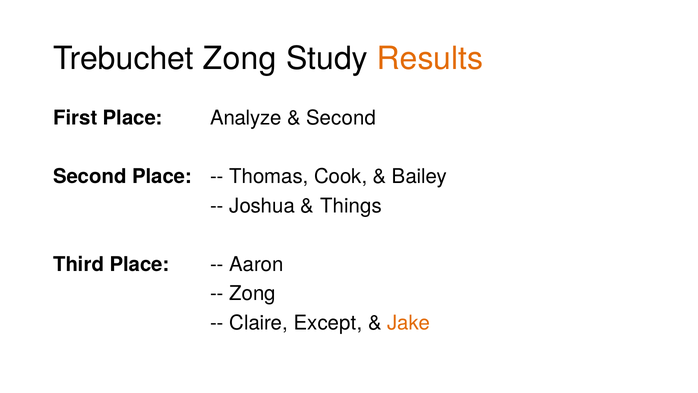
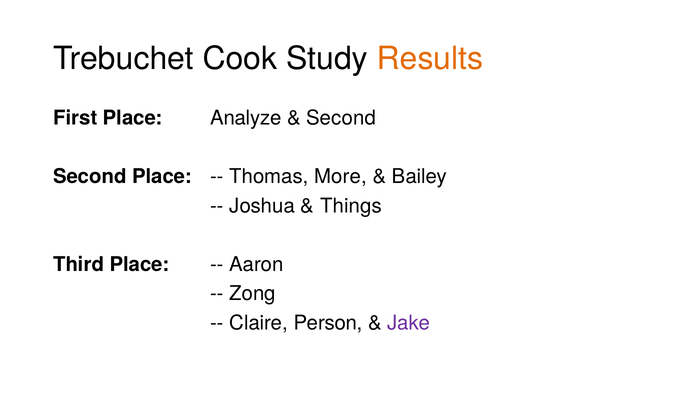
Trebuchet Zong: Zong -> Cook (240, 59)
Cook: Cook -> More (341, 176)
Except: Except -> Person (328, 323)
Jake colour: orange -> purple (409, 323)
